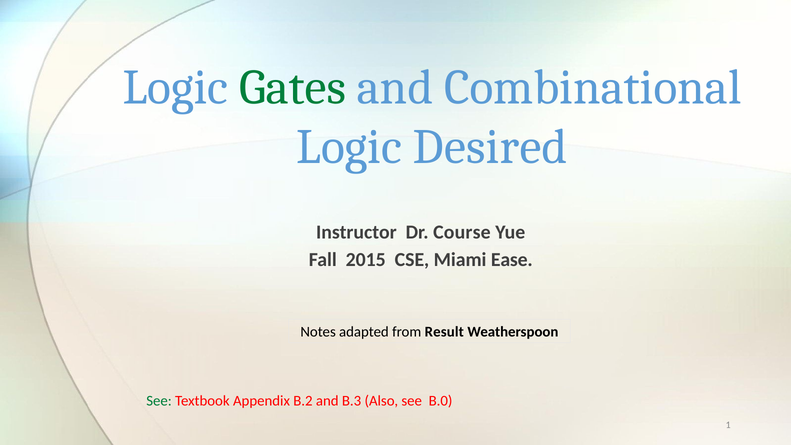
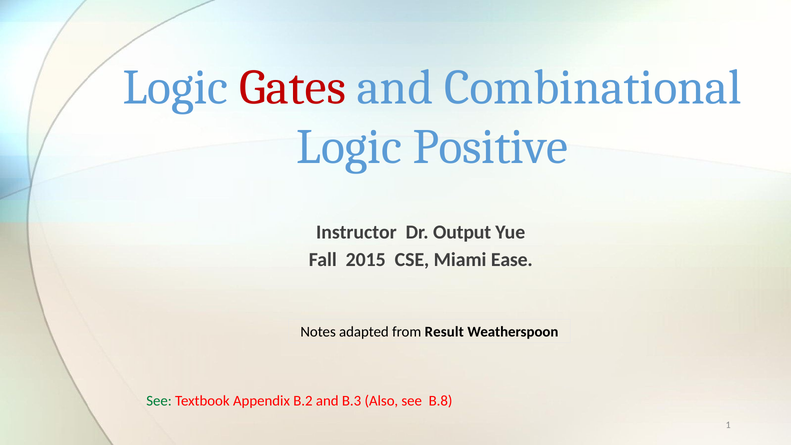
Gates colour: green -> red (293, 87)
Desired: Desired -> Positive (491, 147)
Course: Course -> Output (462, 232)
B.0: B.0 -> B.8 (441, 401)
